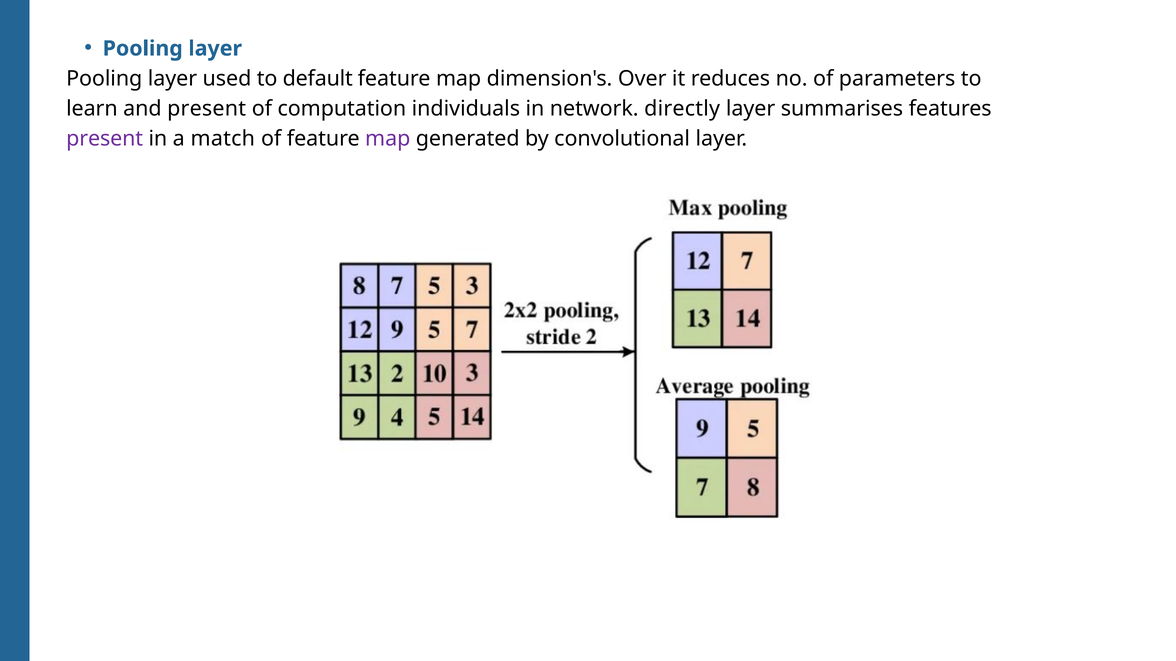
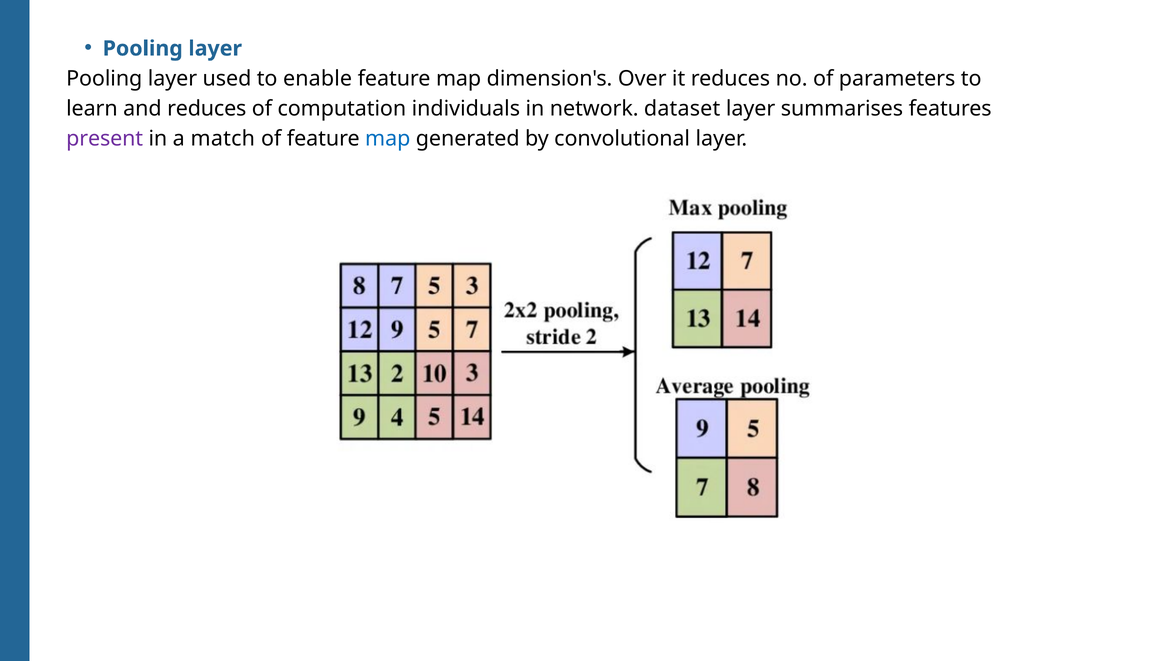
default: default -> enable (318, 79)
and present: present -> reduces (207, 109)
directly: directly -> dataset (682, 109)
map colour: purple -> blue (388, 139)
